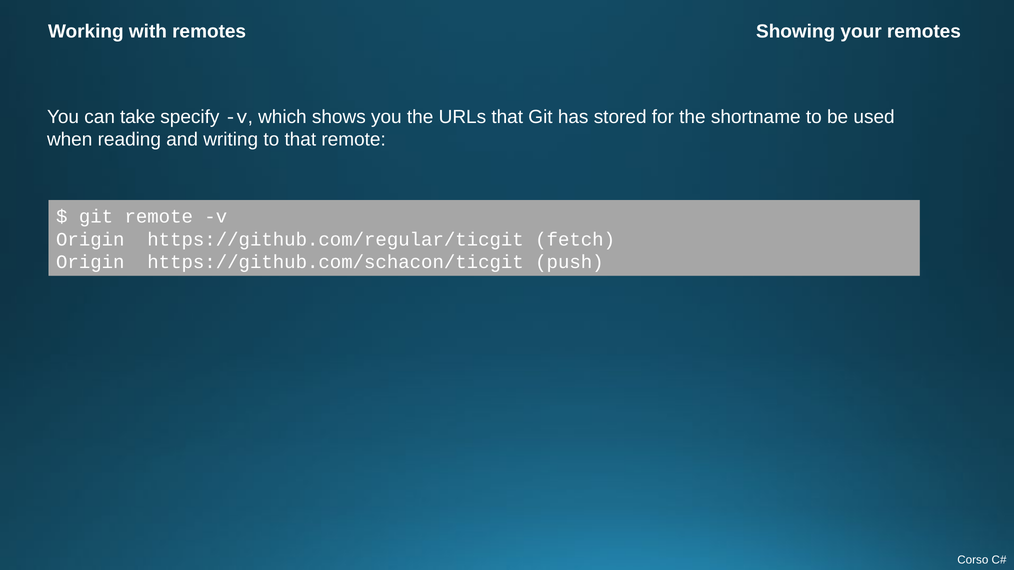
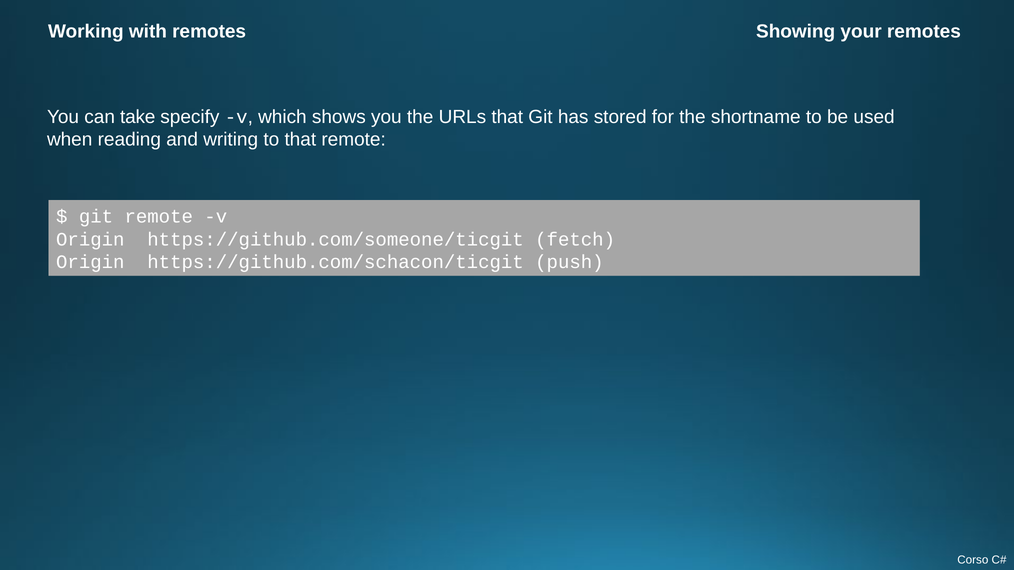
https://github.com/regular/ticgit: https://github.com/regular/ticgit -> https://github.com/someone/ticgit (336, 239)
